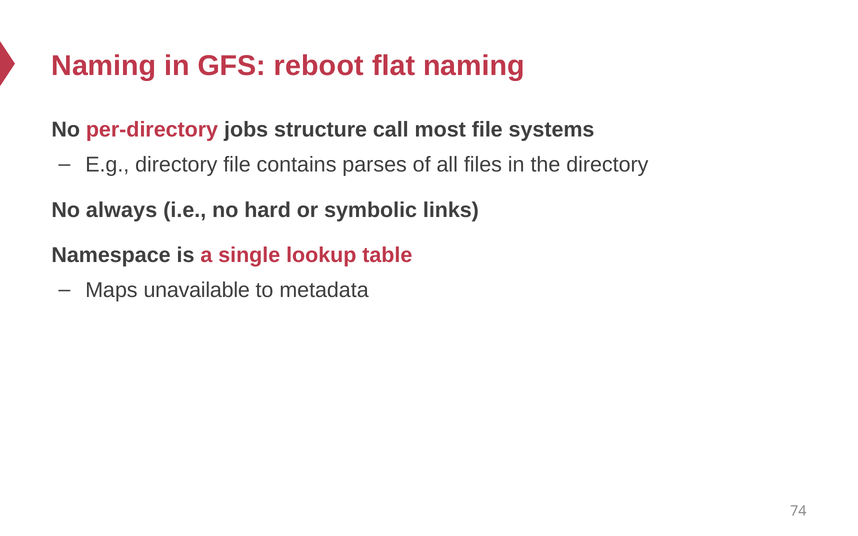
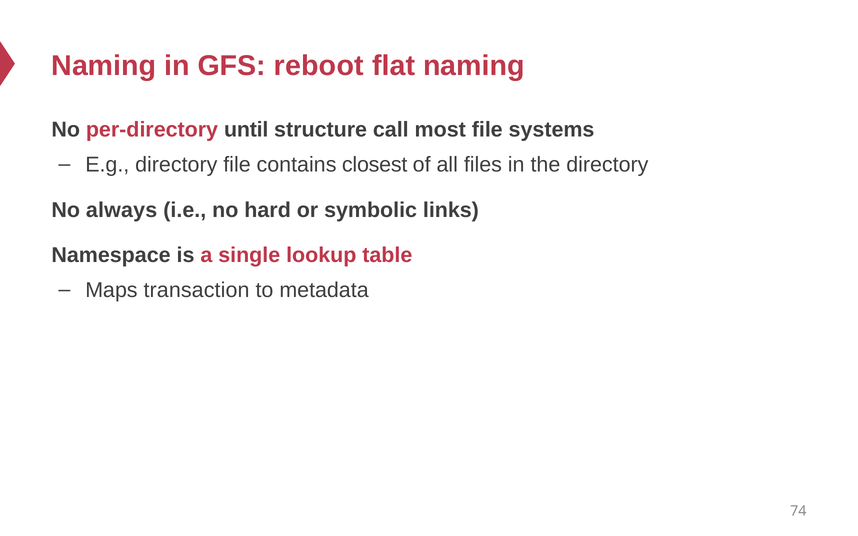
jobs: jobs -> until (246, 130)
parses: parses -> closest (375, 165)
unavailable: unavailable -> transaction (197, 290)
